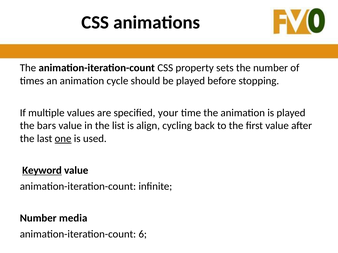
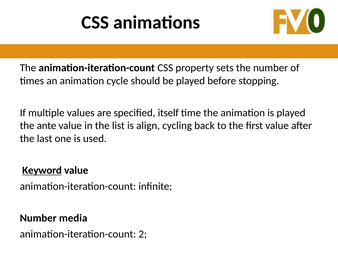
your: your -> itself (168, 113)
bars: bars -> ante (47, 126)
one underline: present -> none (63, 139)
6: 6 -> 2 (143, 235)
